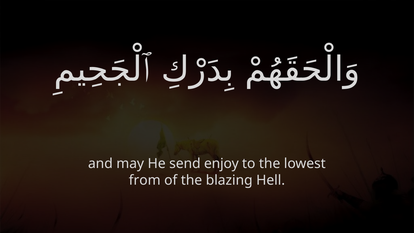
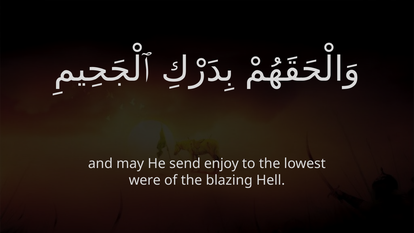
from: from -> were (145, 180)
